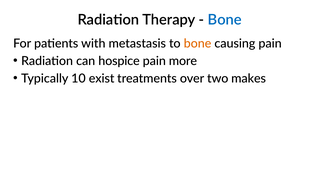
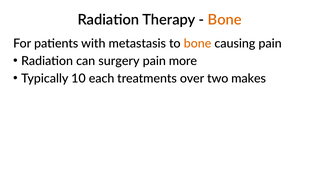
Bone colour: blue -> orange (225, 20)
hospice: hospice -> surgery (119, 61)
exist: exist -> each (102, 78)
